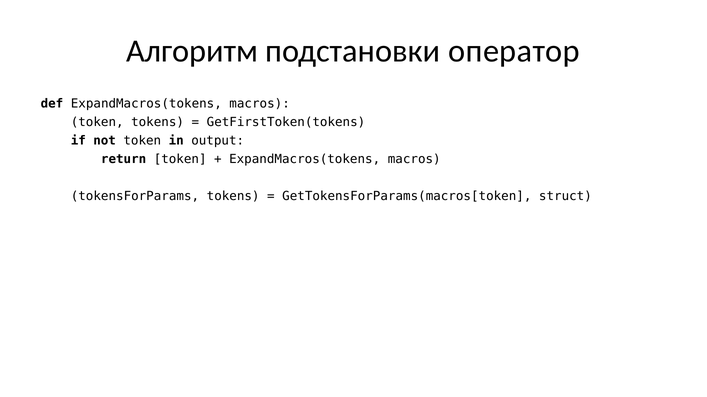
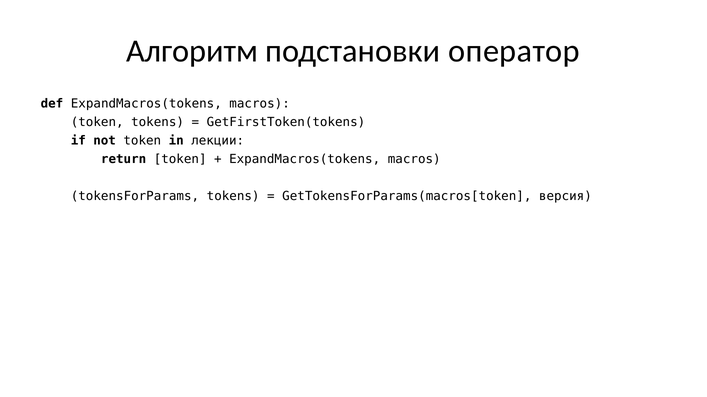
output: output -> лекции (218, 141)
struct: struct -> версия (565, 197)
